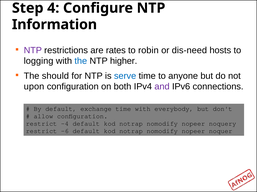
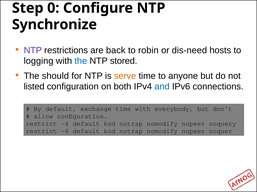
4: 4 -> 0 (53, 8)
Information: Information -> Synchronize (54, 25)
rates: rates -> back (116, 51)
higher: higher -> stored (124, 61)
serve colour: blue -> orange (125, 76)
upon: upon -> listed (34, 87)
and colour: purple -> blue (162, 87)
